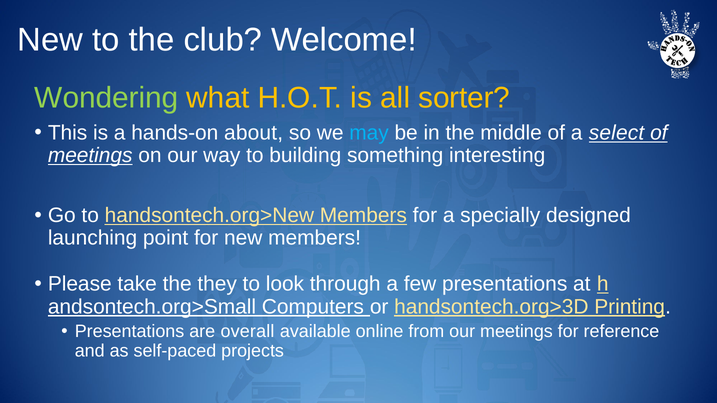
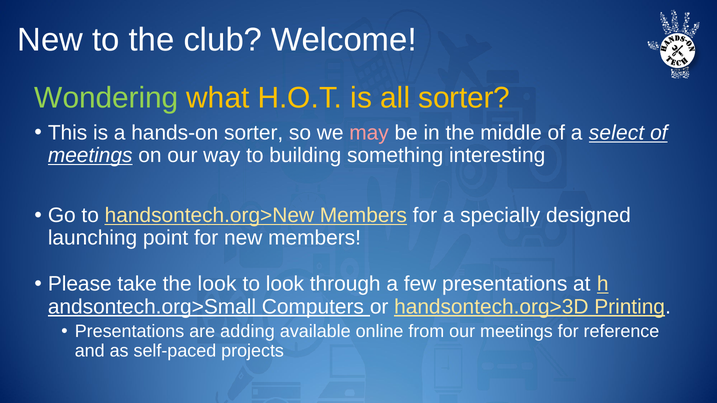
hands-on about: about -> sorter (254, 133)
may colour: light blue -> pink (369, 133)
the they: they -> look (217, 284)
overall: overall -> adding (247, 332)
